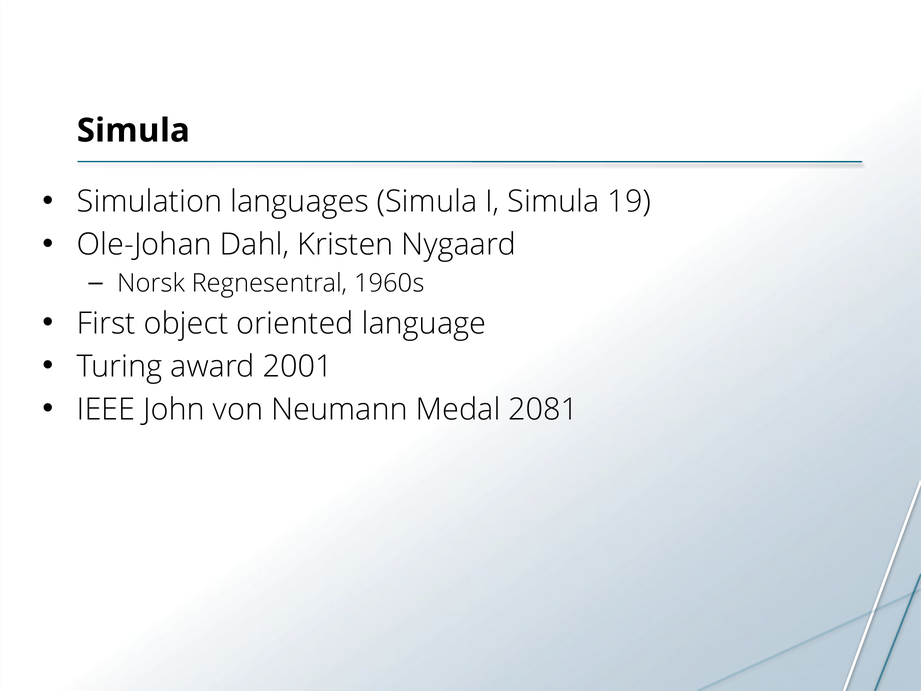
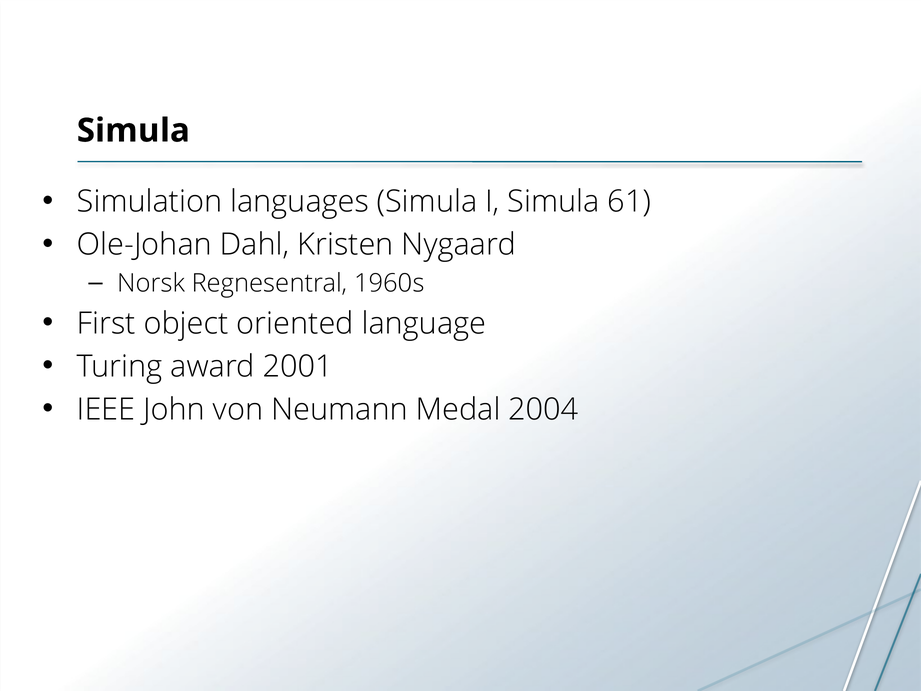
19: 19 -> 61 (629, 202)
2081: 2081 -> 2004 (543, 409)
